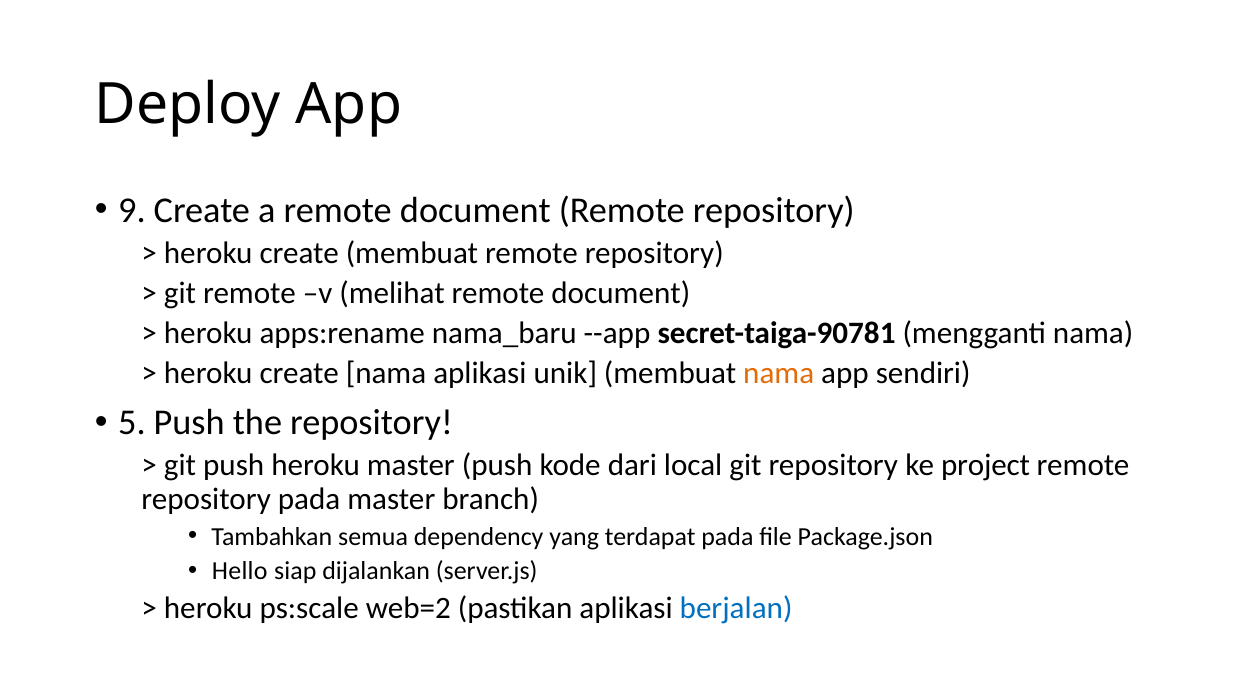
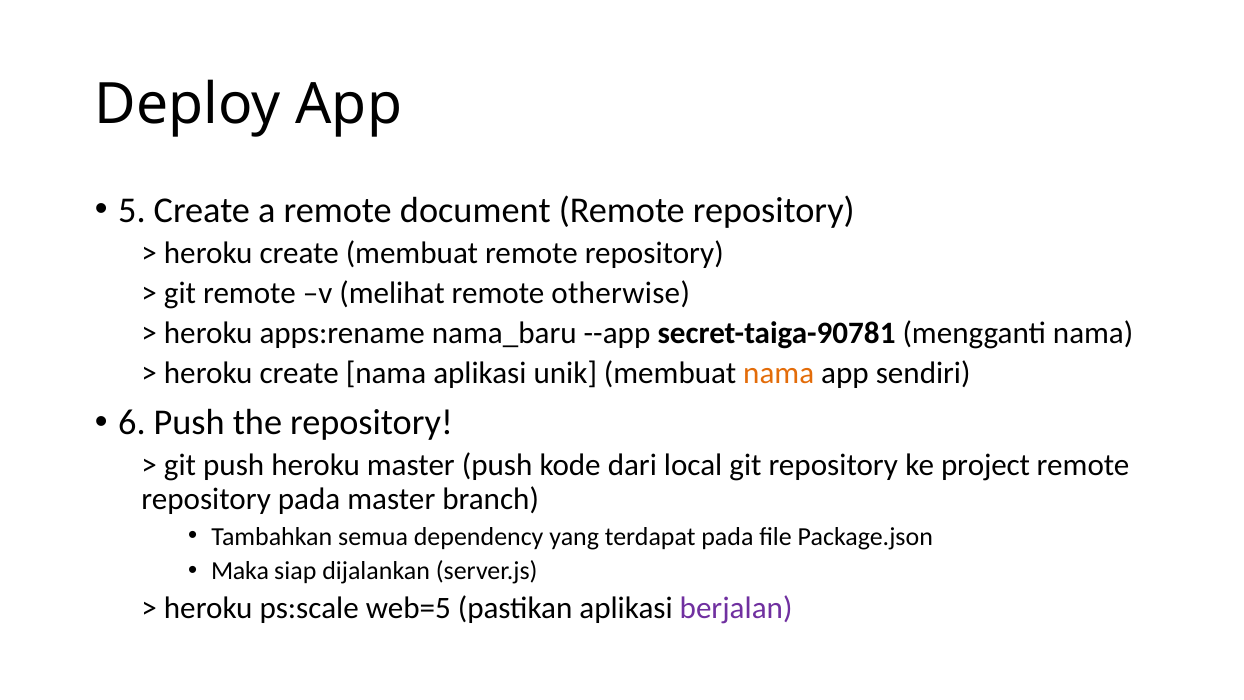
9: 9 -> 5 (132, 210)
melihat remote document: document -> otherwise (621, 293)
5: 5 -> 6 (132, 422)
Hello: Hello -> Maka (240, 571)
web=2: web=2 -> web=5 (408, 608)
berjalan colour: blue -> purple (736, 608)
